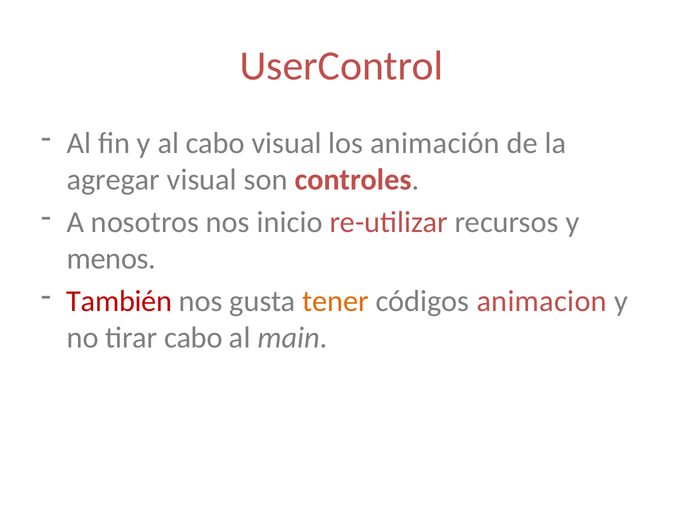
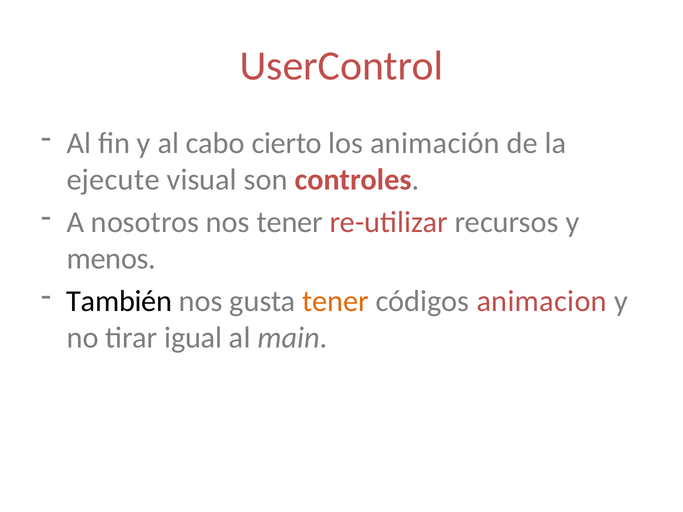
cabo visual: visual -> cierto (287, 143)
agregar: agregar -> ejecute (113, 180)
nos inicio: inicio -> tener (290, 222)
También colour: red -> black (119, 301)
tirar cabo: cabo -> igual (193, 338)
